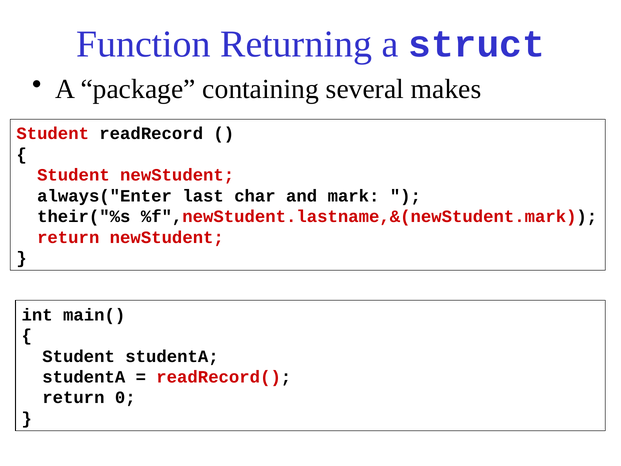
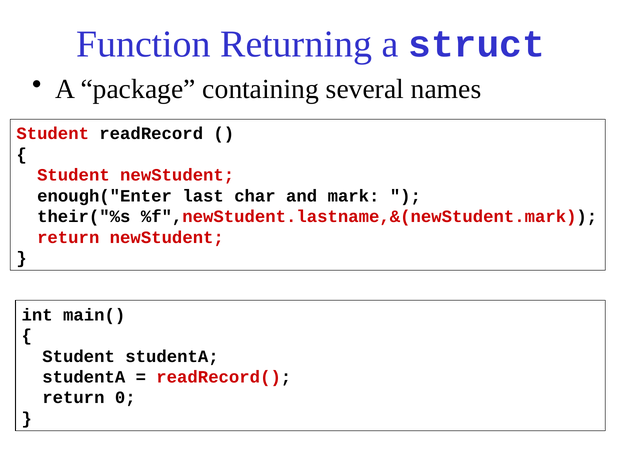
makes: makes -> names (446, 89)
always("Enter: always("Enter -> enough("Enter (105, 196)
